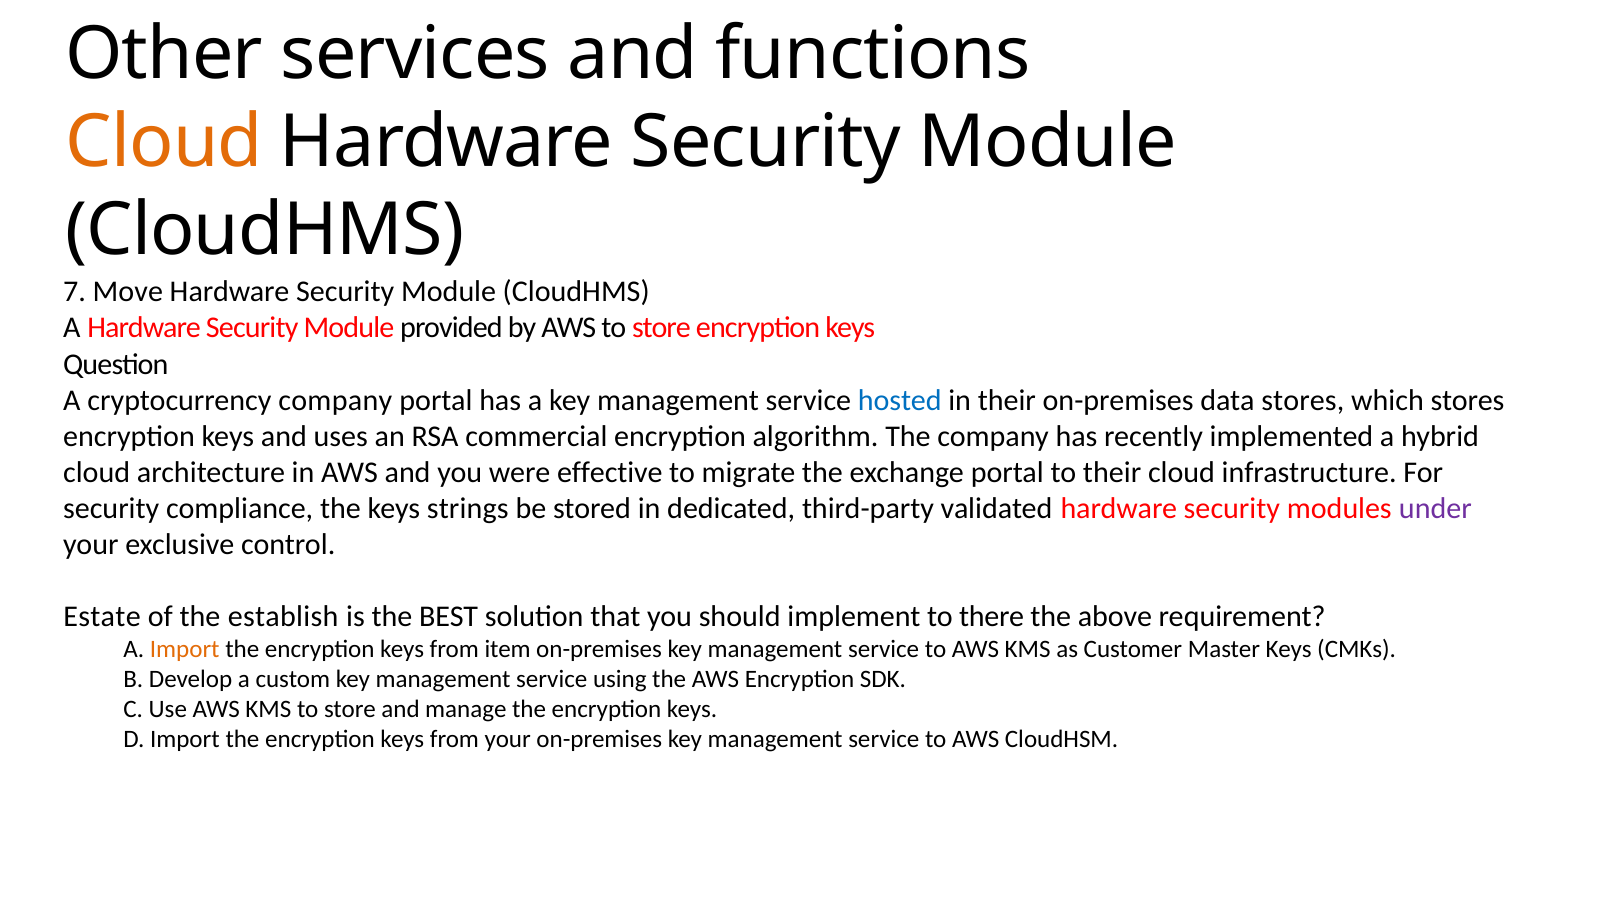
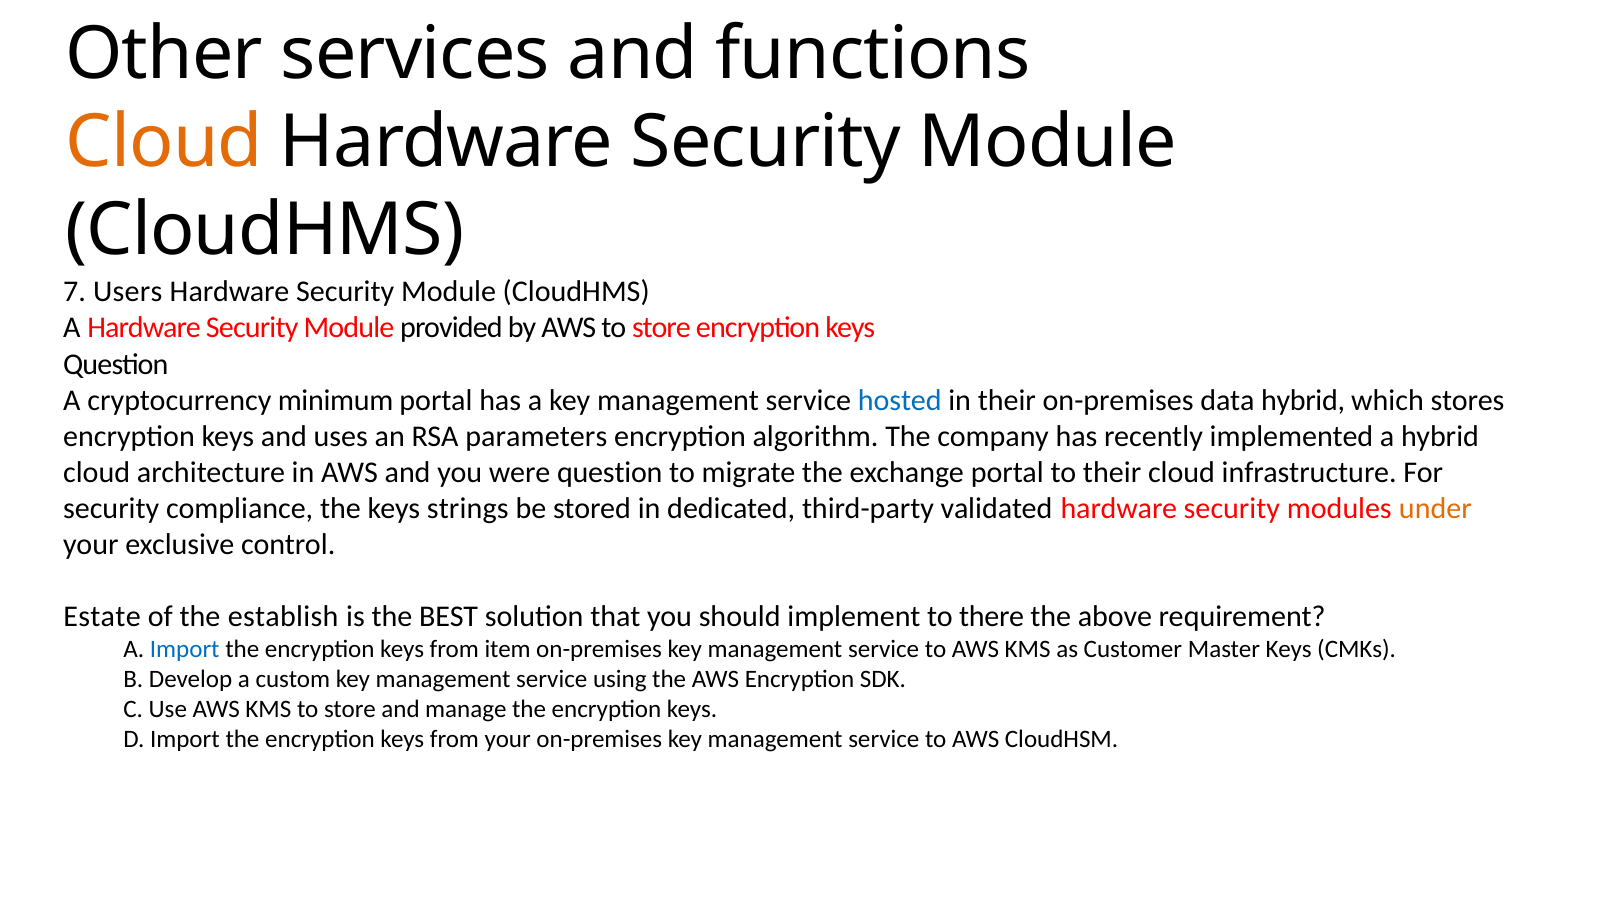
Move: Move -> Users (128, 292)
cryptocurrency company: company -> minimum (336, 400)
data stores: stores -> hybrid (1303, 400)
commercial: commercial -> parameters (536, 436)
were effective: effective -> question (610, 473)
under colour: purple -> orange (1435, 509)
Import colour: orange -> blue (185, 650)
